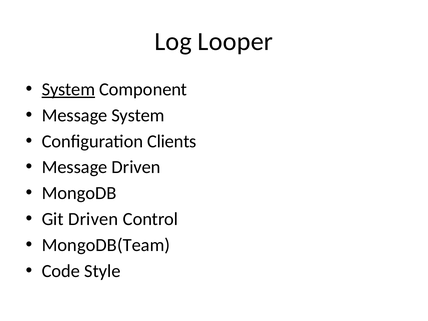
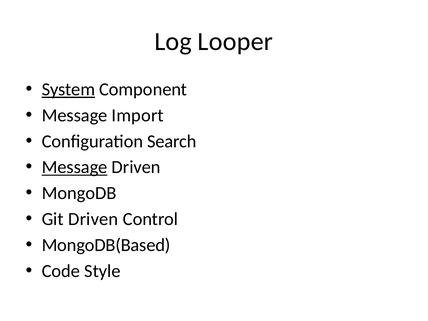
Message System: System -> Import (138, 115)
Clients: Clients -> Search (172, 141)
Message underline: none -> present (75, 167)
MongoDB(Team: MongoDB(Team -> MongoDB(Based (106, 245)
